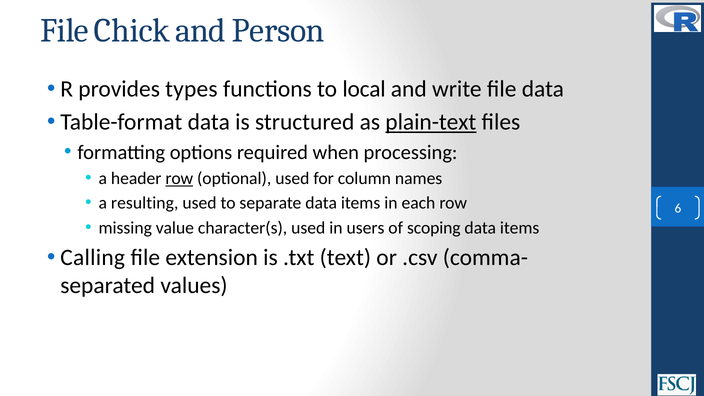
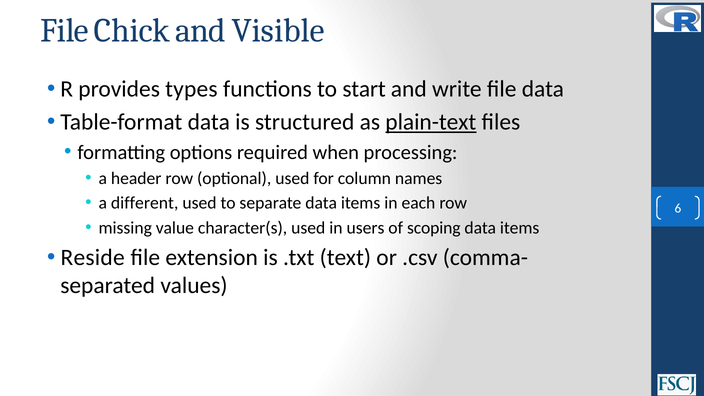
Person: Person -> Visible (278, 31)
local: local -> start (364, 89)
row underline: present -> none (179, 178)
resulting: resulting -> different (145, 203)
Calling: Calling -> Reside (93, 258)
